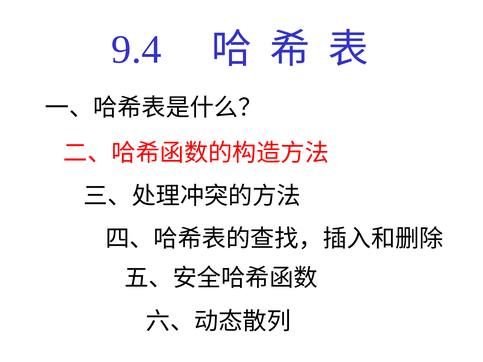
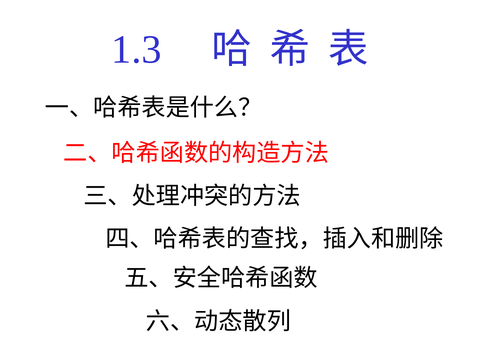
9.4: 9.4 -> 1.3 (136, 49)
